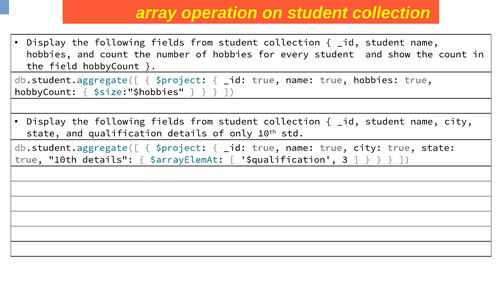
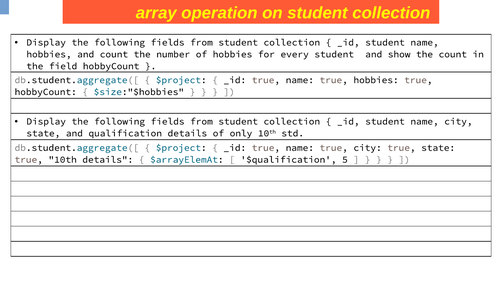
3: 3 -> 5 (345, 160)
